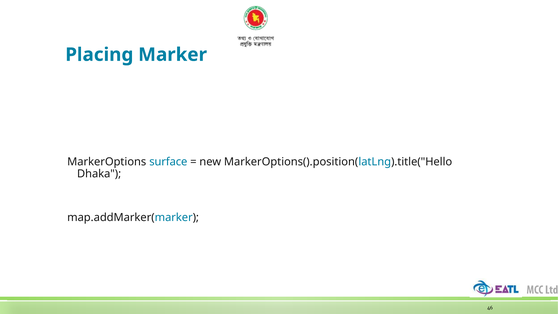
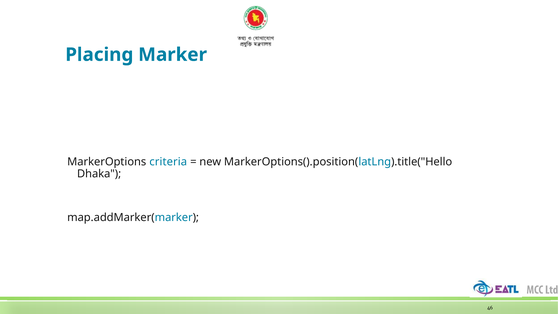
surface: surface -> criteria (168, 162)
